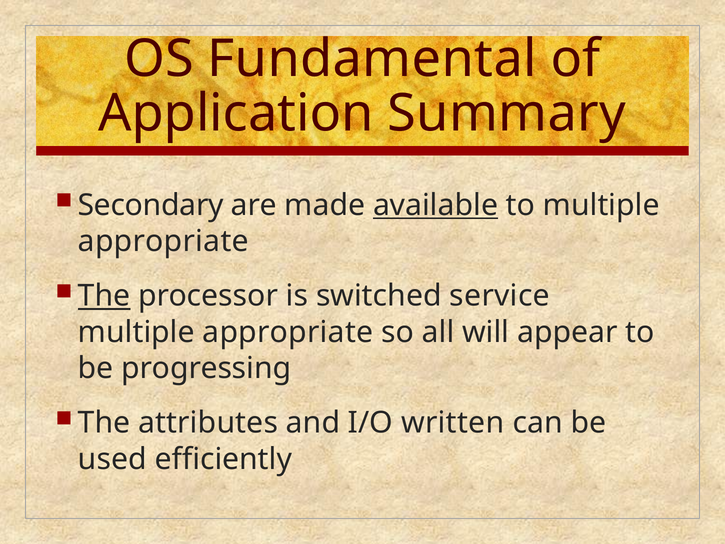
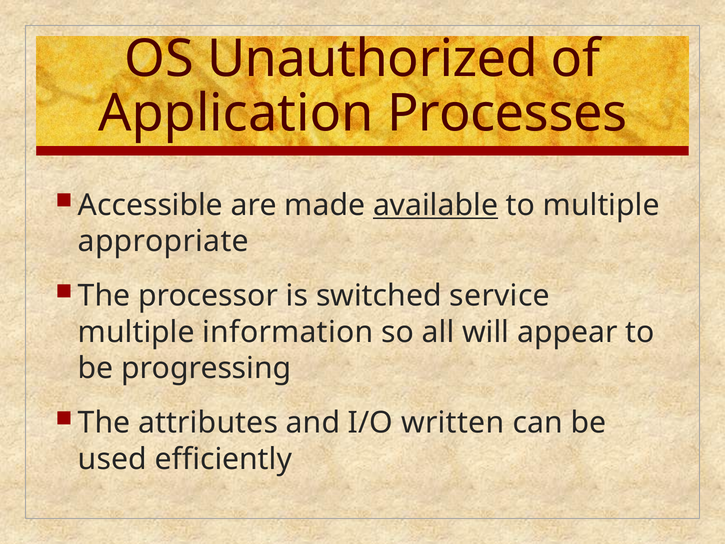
Fundamental: Fundamental -> Unauthorized (372, 59)
Summary: Summary -> Processes (507, 113)
Secondary: Secondary -> Accessible (150, 205)
The underline: present -> none (104, 296)
appropriate: appropriate -> information (288, 332)
